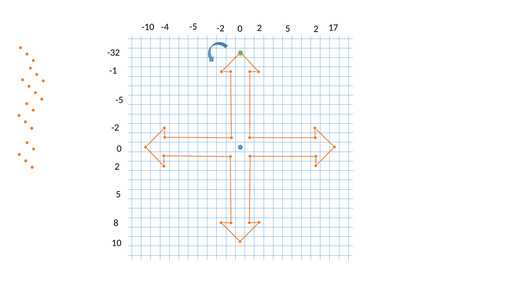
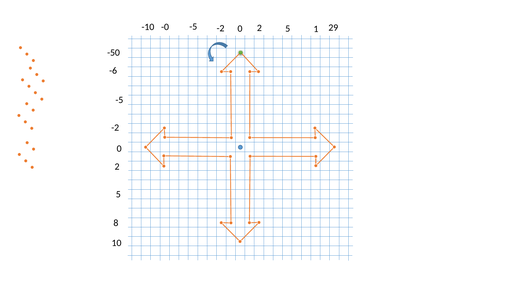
17: 17 -> 29 (333, 28)
-4: -4 -> -0 (165, 27)
2 2: 2 -> 1 (316, 29)
-32: -32 -> -50 (114, 53)
-1: -1 -> -6 (113, 71)
